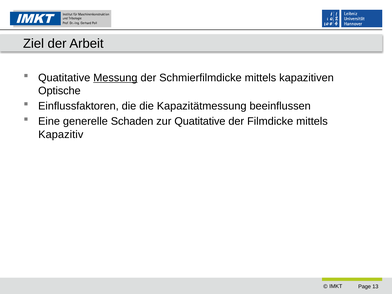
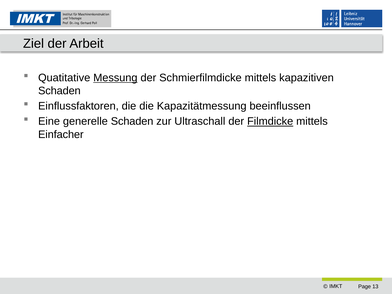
Optische: Optische -> Schaden (59, 91)
zur Quatitative: Quatitative -> Ultraschall (200, 121)
Filmdicke underline: none -> present (270, 121)
Kapazitiv: Kapazitiv -> Einfacher (61, 134)
